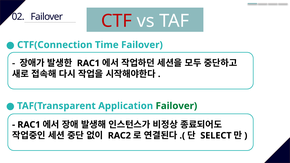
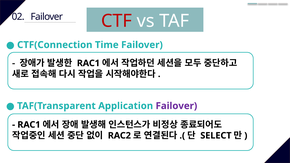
Failover colour: green -> purple (176, 106)
